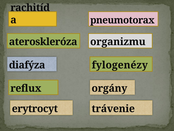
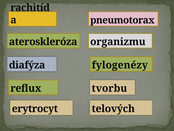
orgány: orgány -> tvorbu (109, 88)
trávenie: trávenie -> telových (113, 108)
